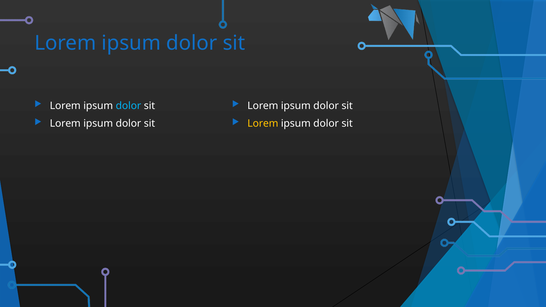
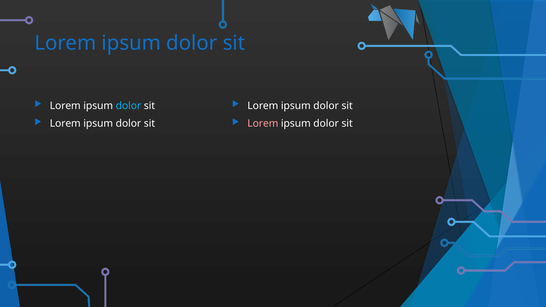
Lorem colour: yellow -> pink (263, 124)
